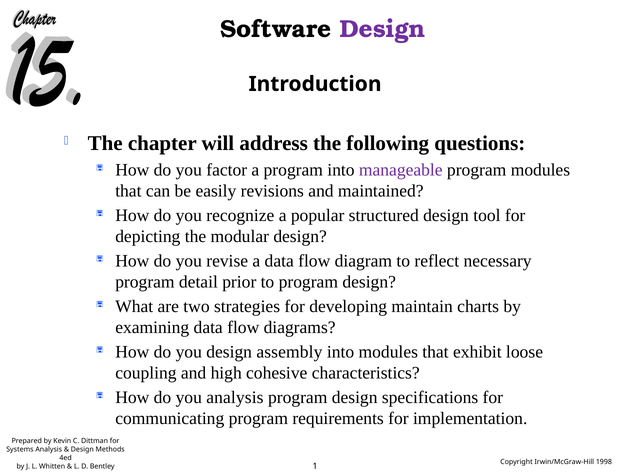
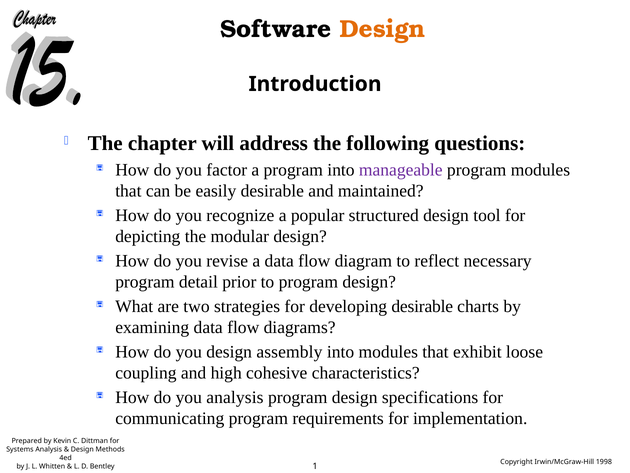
Design colour: purple -> orange (383, 29)
easily revisions: revisions -> desirable (272, 191)
developing maintain: maintain -> desirable (422, 306)
